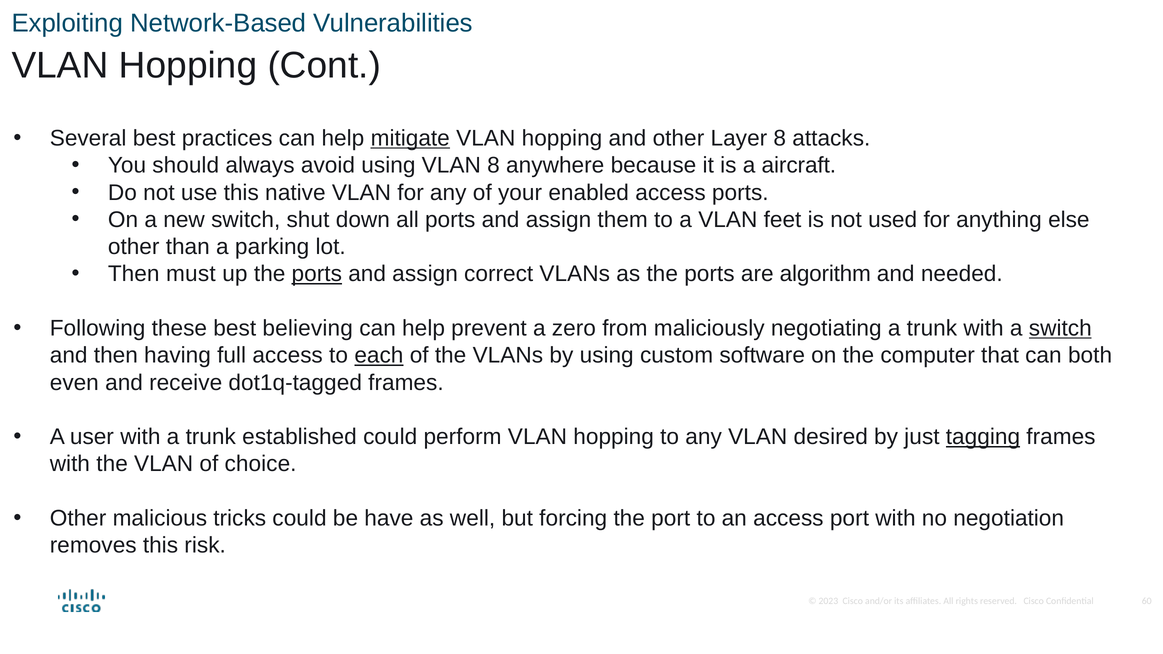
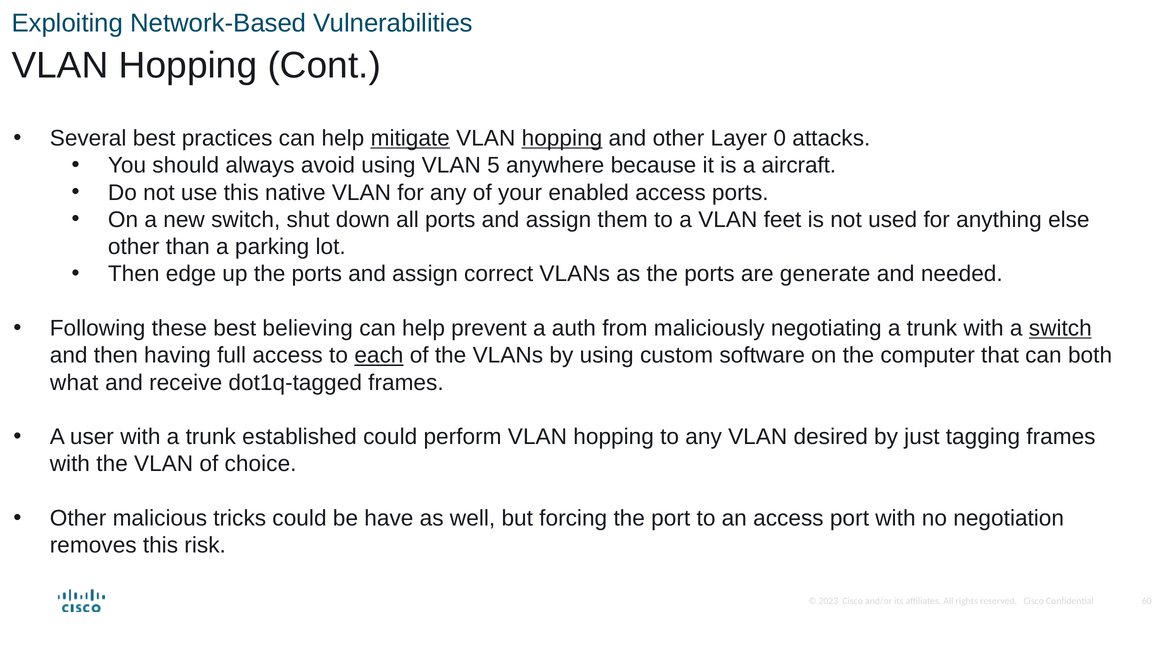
hopping underline: none -> present (562, 138)
Layer 8: 8 -> 0 (780, 138)
VLAN 8: 8 -> 5 (493, 165)
must: must -> edge (191, 274)
ports underline: present -> none (317, 274)
algorithm: algorithm -> generate (825, 274)
zero: zero -> auth (574, 328)
even: even -> what (74, 383)
tagging underline: present -> none (983, 437)
